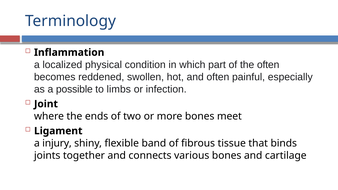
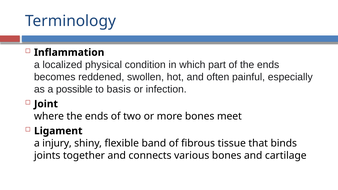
of the often: often -> ends (268, 65)
limbs: limbs -> basis (119, 89)
